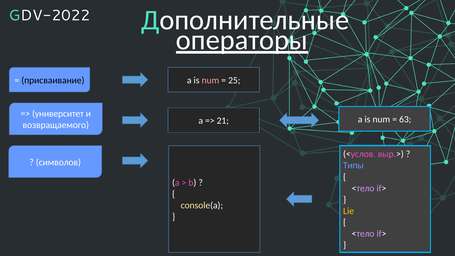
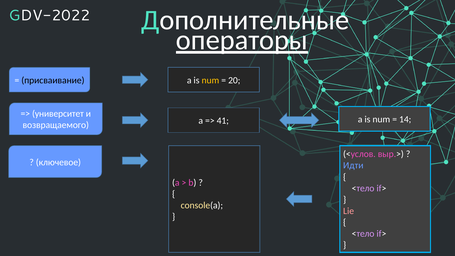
num colour: pink -> yellow (210, 80)
25: 25 -> 20 (234, 80)
21: 21 -> 41 (223, 121)
63: 63 -> 14 (405, 119)
символов: символов -> ключевое (58, 162)
Типы: Типы -> Идти (353, 165)
Lie colour: yellow -> pink (349, 211)
